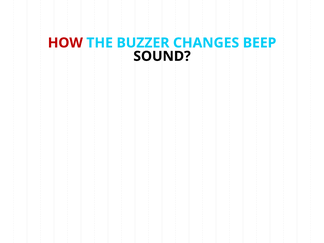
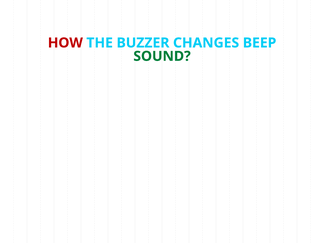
SOUND colour: black -> green (162, 56)
